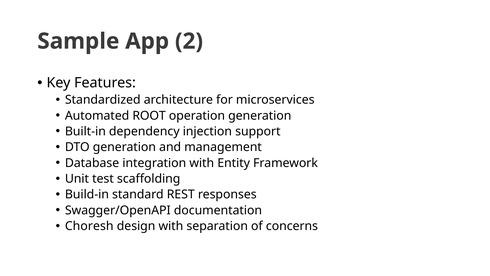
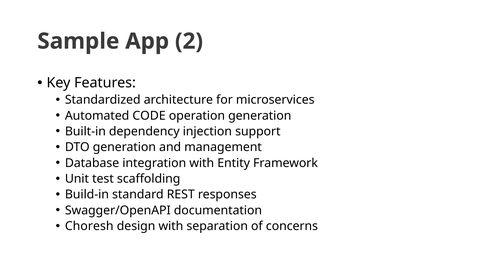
ROOT: ROOT -> CODE (149, 115)
